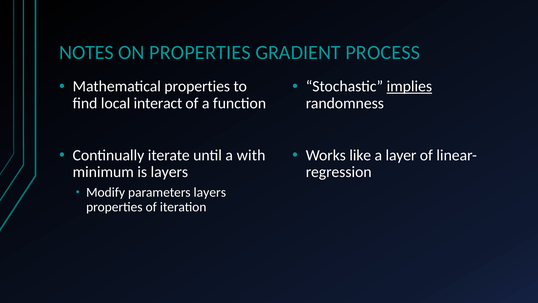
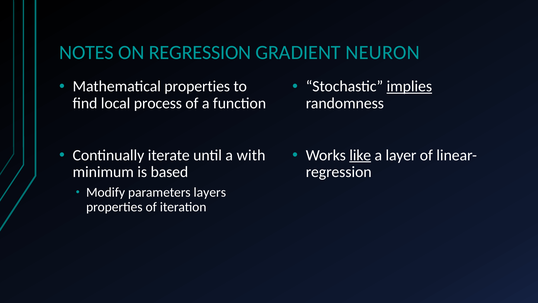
ON PROPERTIES: PROPERTIES -> REGRESSION (200, 52)
PROCESS: PROCESS -> NEURON (383, 52)
interact: interact -> process (158, 103)
like underline: none -> present (360, 155)
is layers: layers -> based (169, 172)
